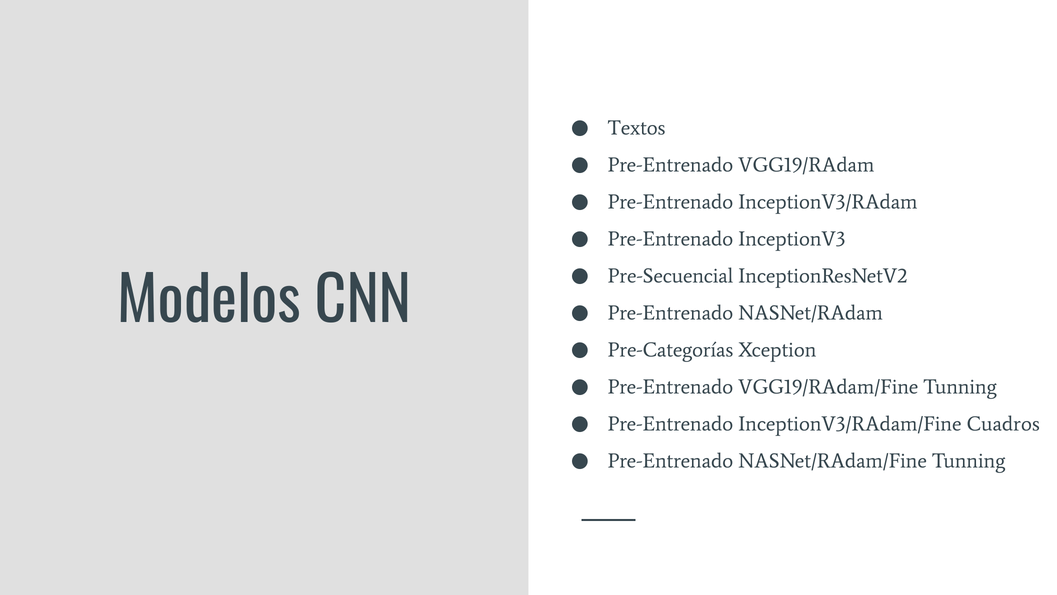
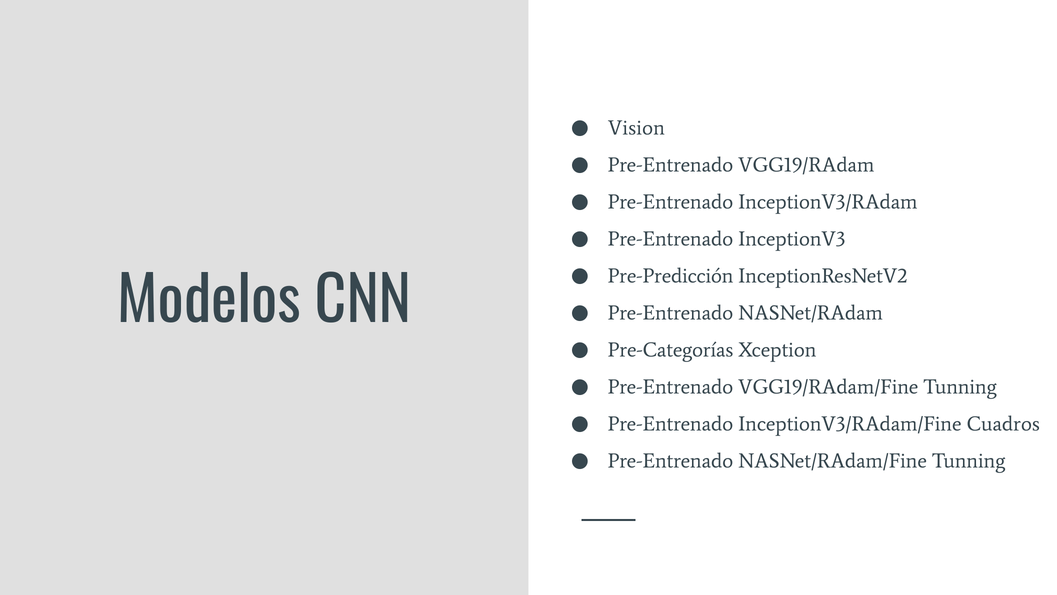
Textos: Textos -> Vision (636, 128)
Pre-Secuencial: Pre-Secuencial -> Pre-Predicción (670, 276)
